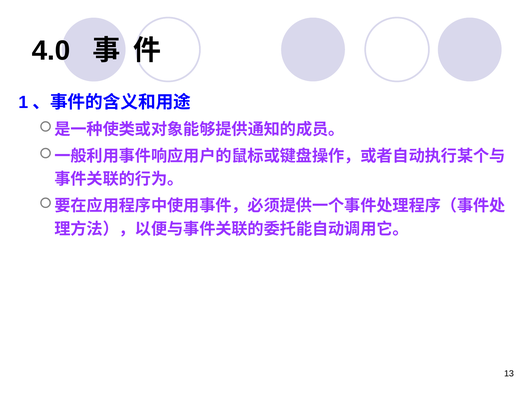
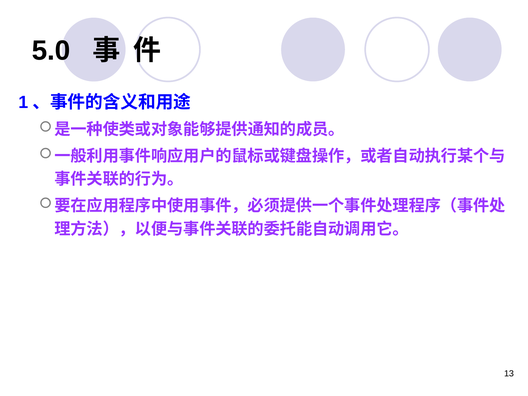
4.0: 4.0 -> 5.0 (51, 51)
